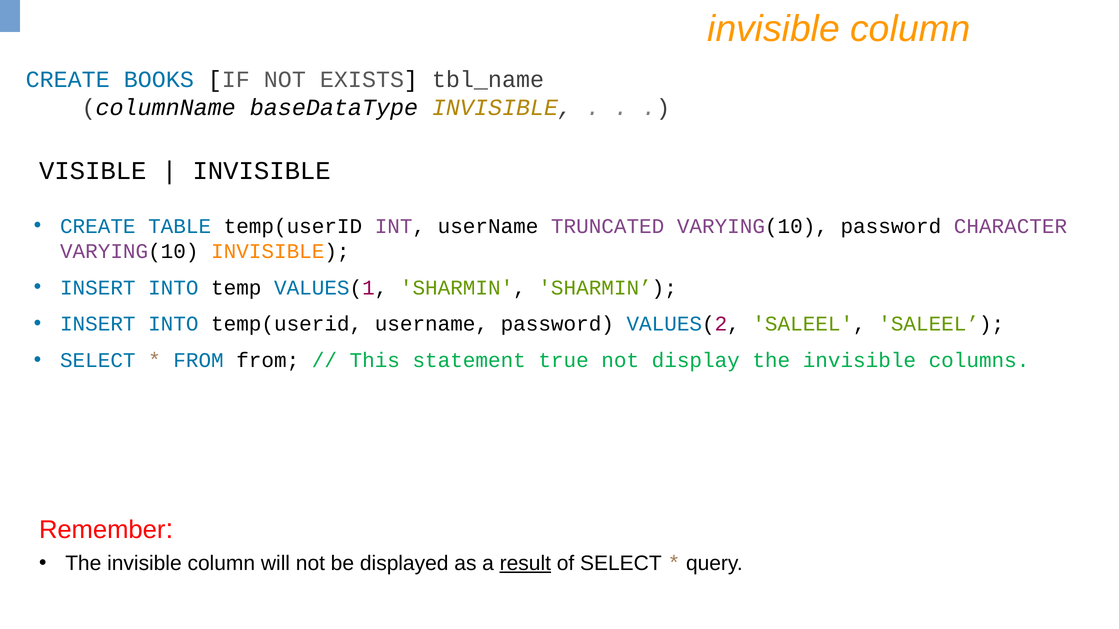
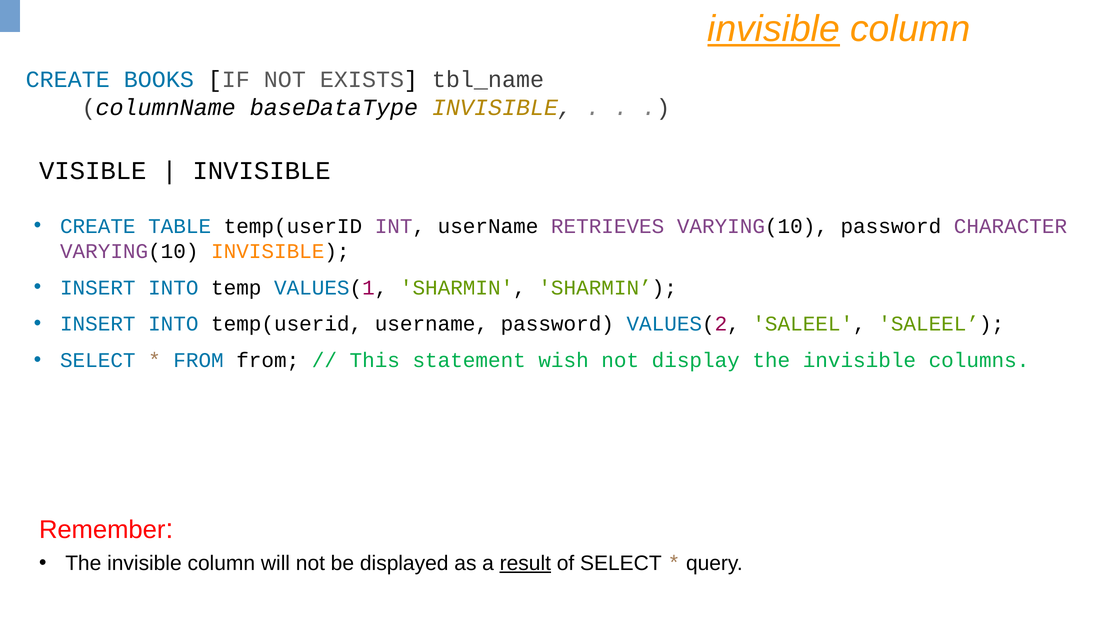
invisible underline: none -> present (774, 29)
TRUNCATED: TRUNCATED -> RETRIEVES (608, 226)
true: true -> wish (564, 361)
